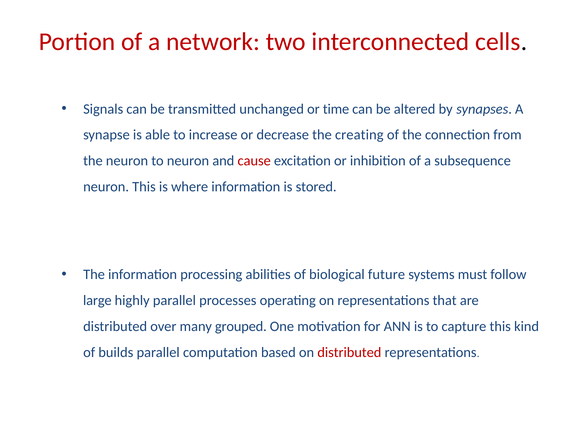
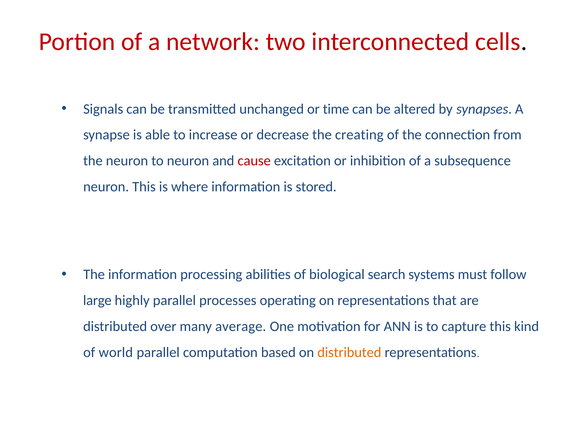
future: future -> search (387, 275)
grouped: grouped -> average (241, 326)
builds: builds -> world (116, 352)
distributed colour: red -> orange (349, 352)
